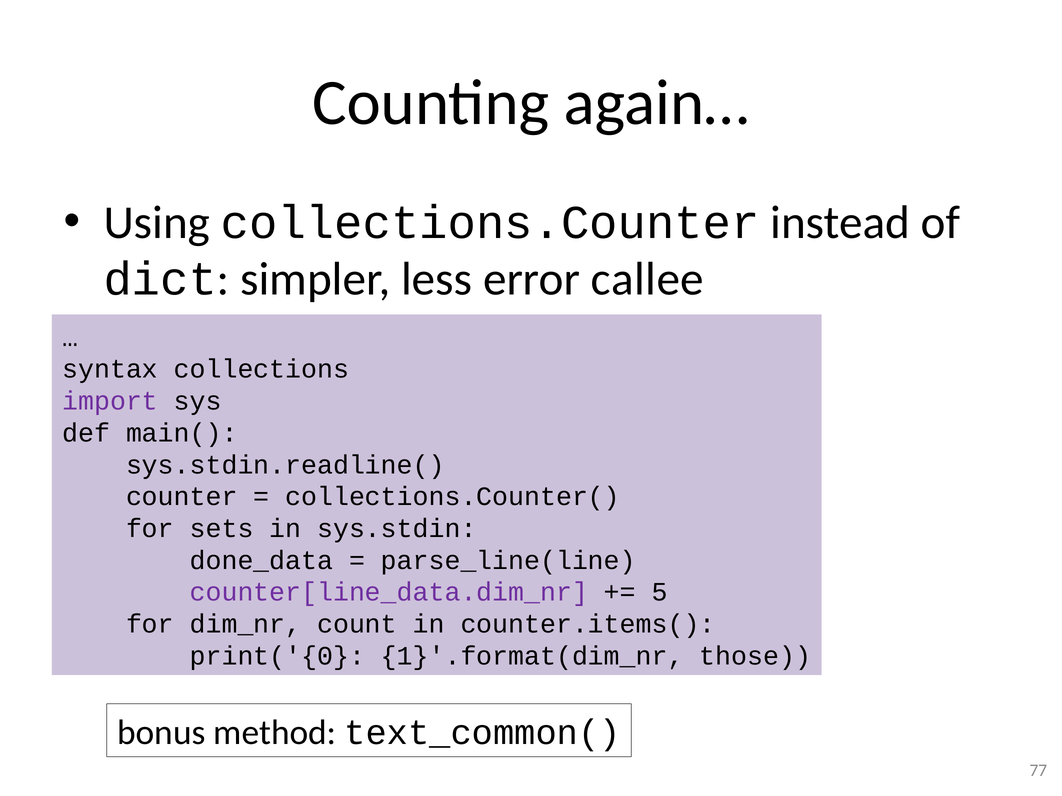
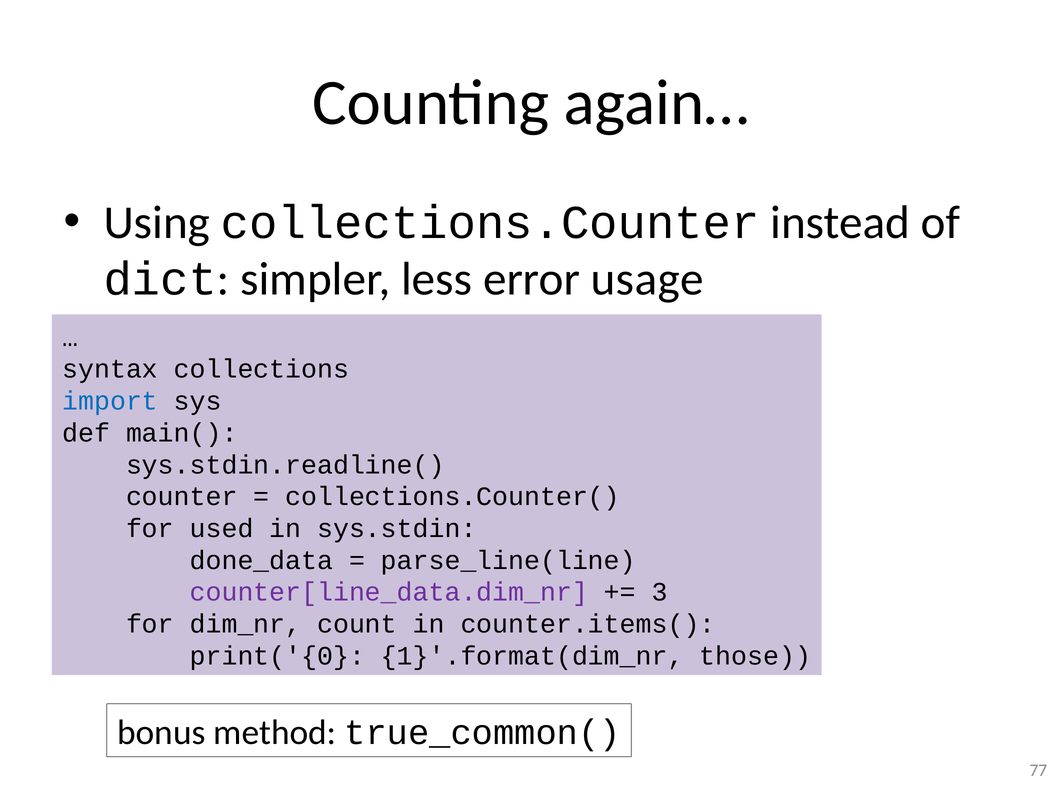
callee: callee -> usage (647, 279)
import colour: purple -> blue (110, 401)
sets: sets -> used (222, 529)
5: 5 -> 3 (660, 592)
text_common(: text_common( -> true_common( (482, 733)
